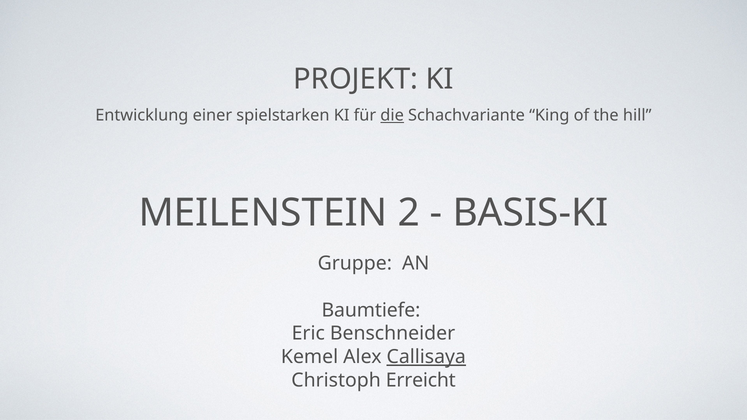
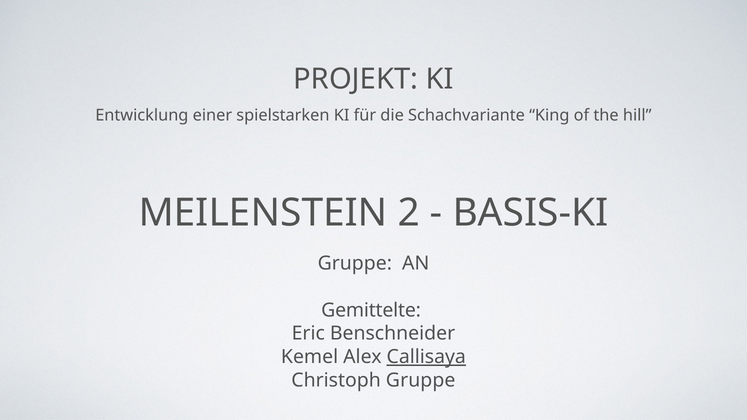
die underline: present -> none (392, 115)
Baumtiefe: Baumtiefe -> Gemittelte (371, 310)
Christoph Erreicht: Erreicht -> Gruppe (421, 380)
